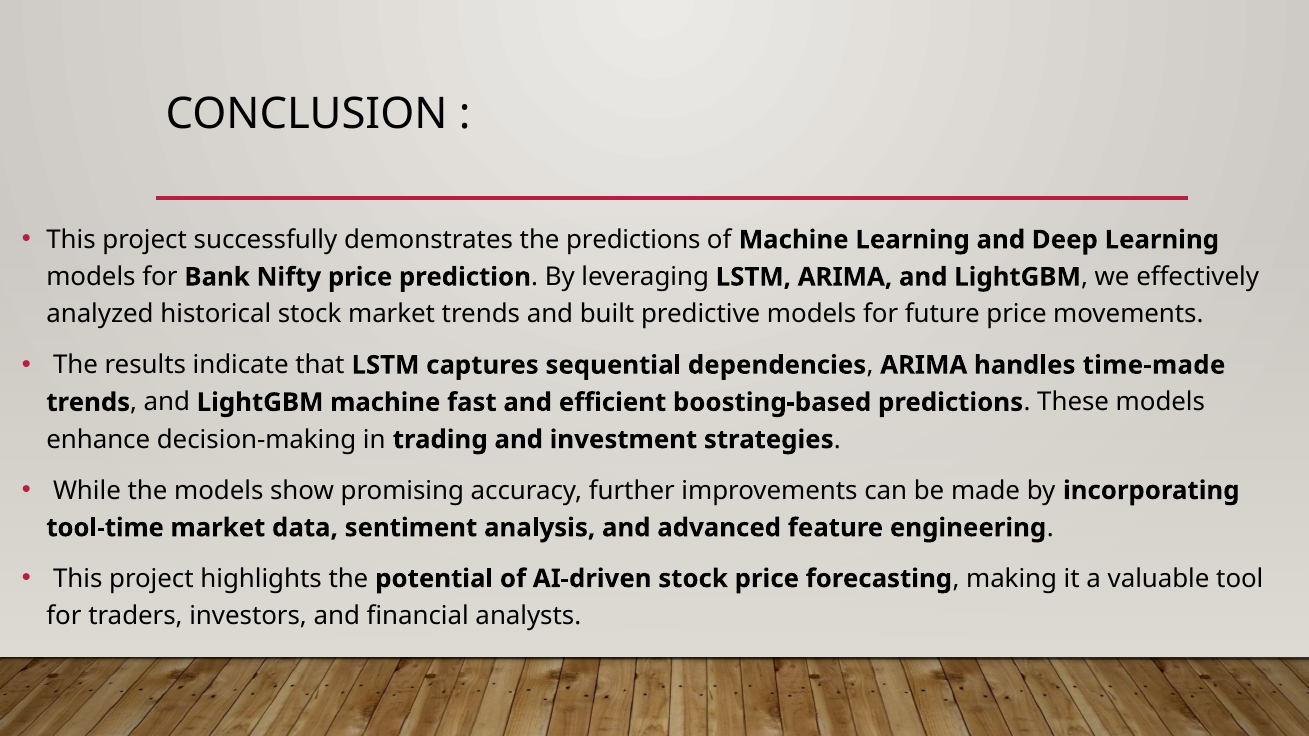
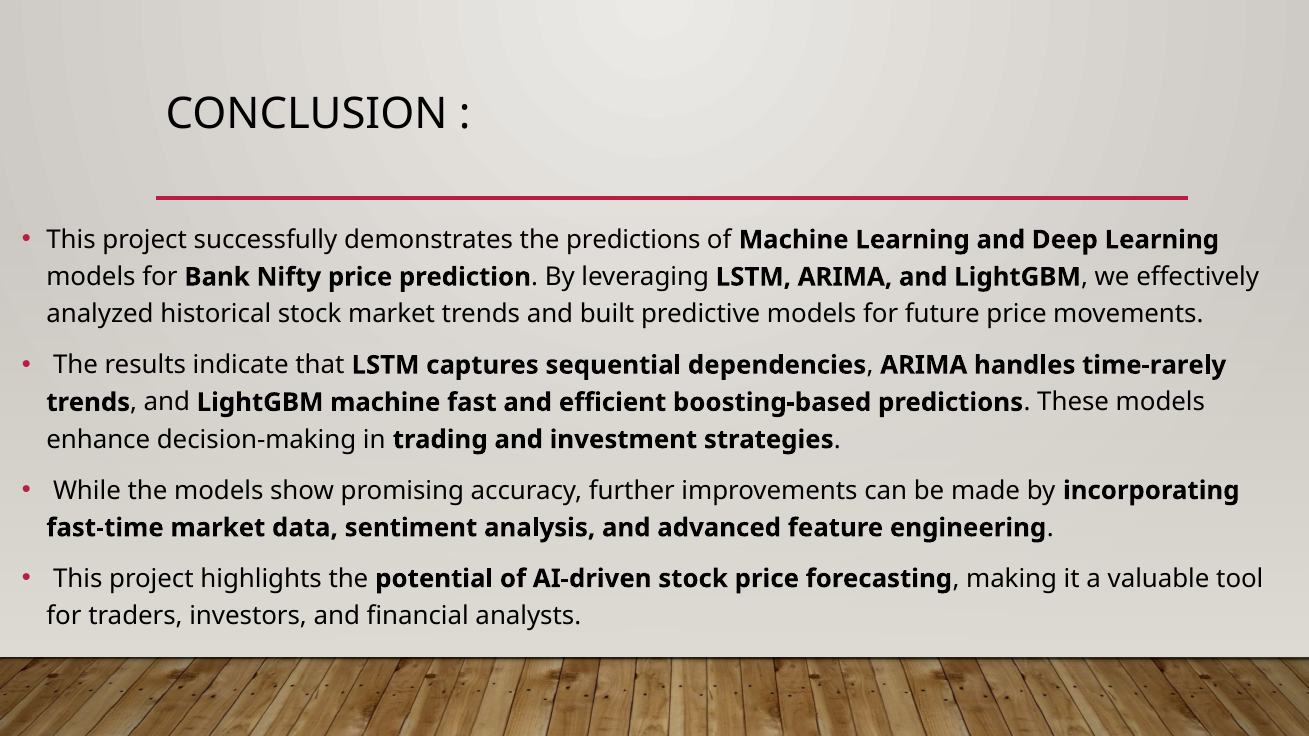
time-made: time-made -> time-rarely (1154, 365)
tool-time: tool-time -> fast-time (105, 528)
